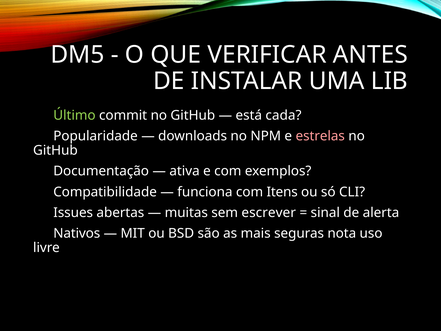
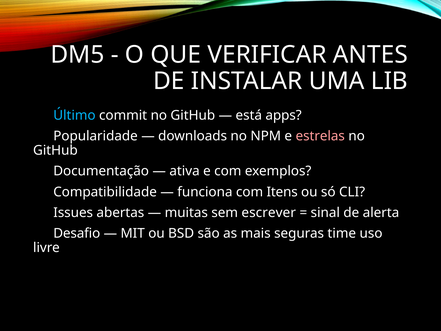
Último colour: light green -> light blue (74, 115)
cada: cada -> apps (284, 115)
Nativos: Nativos -> Desafio (77, 233)
nota: nota -> time (342, 233)
